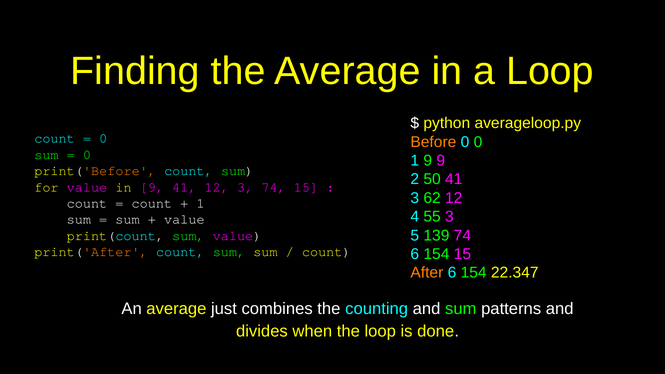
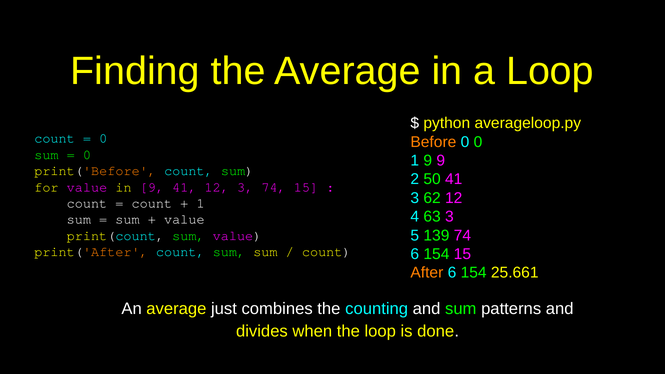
55: 55 -> 63 (432, 217)
22.347: 22.347 -> 25.661 (515, 273)
